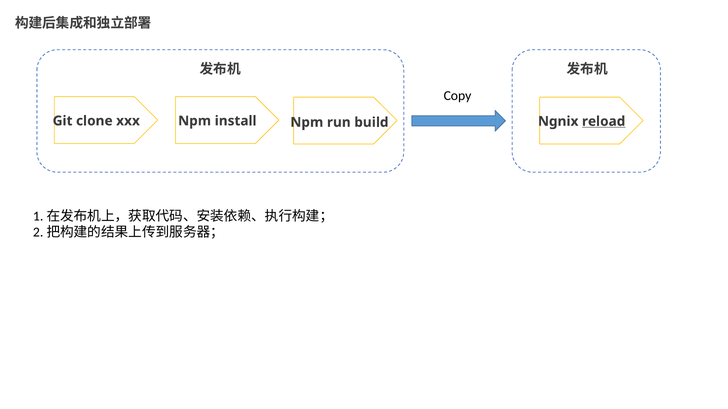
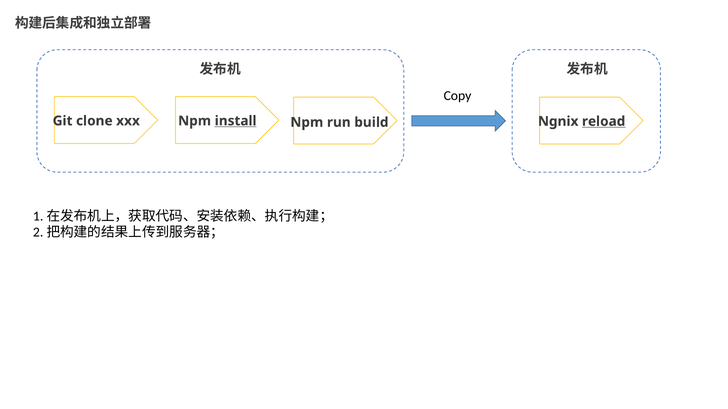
install underline: none -> present (236, 121)
